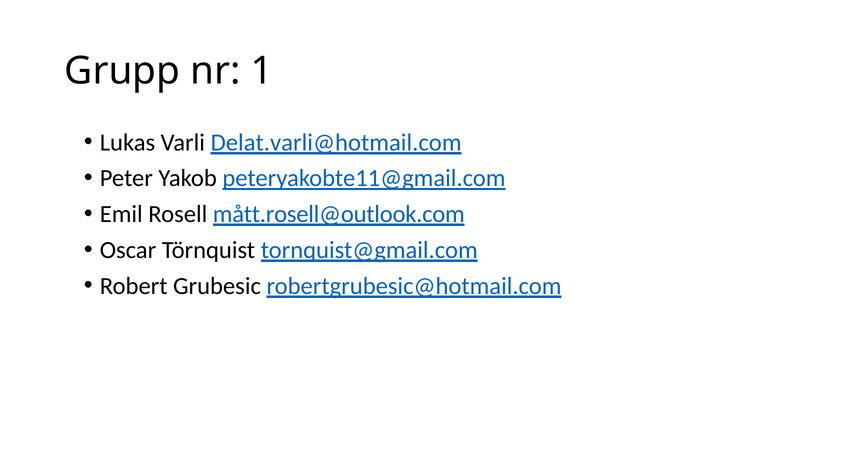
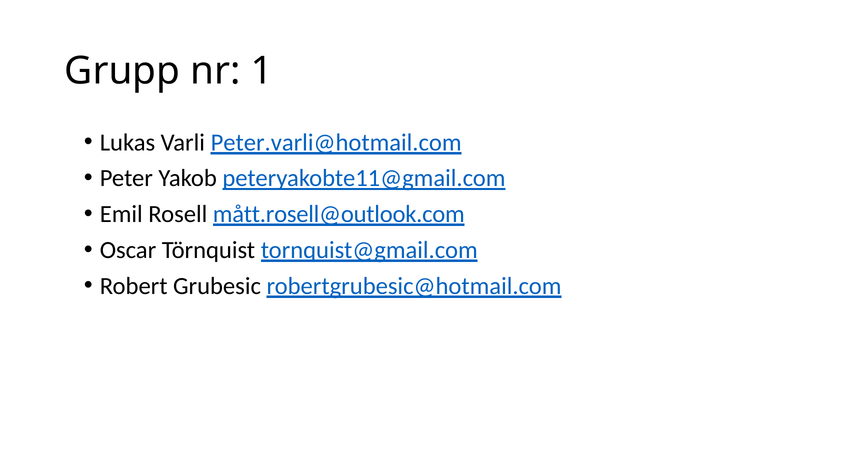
Delat.varli@hotmail.com: Delat.varli@hotmail.com -> Peter.varli@hotmail.com (336, 143)
